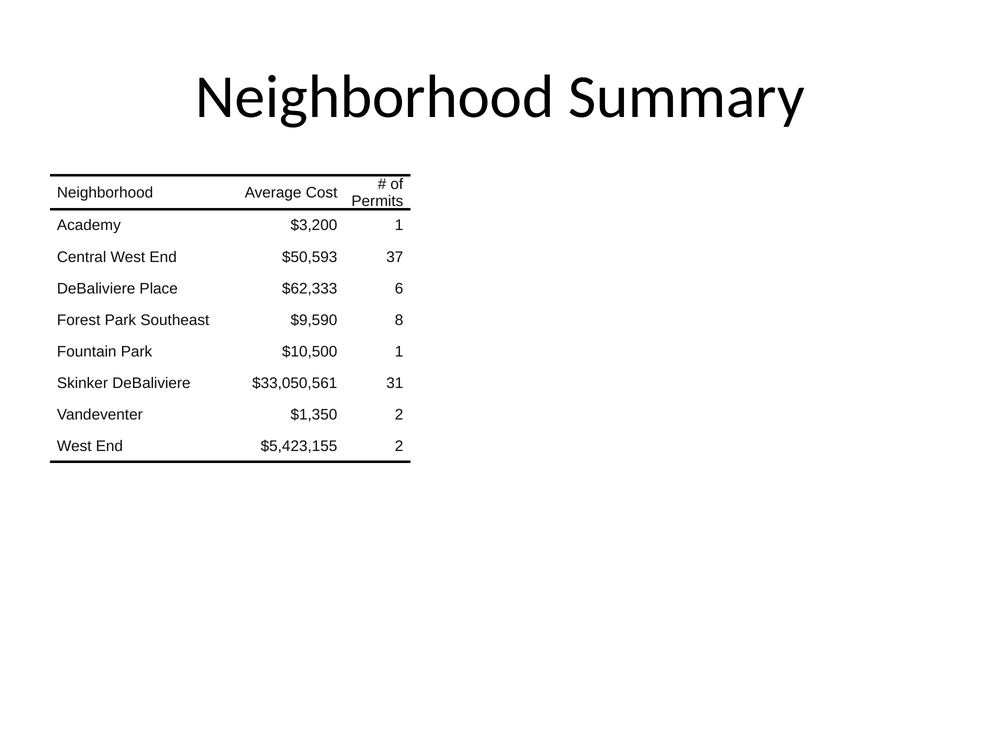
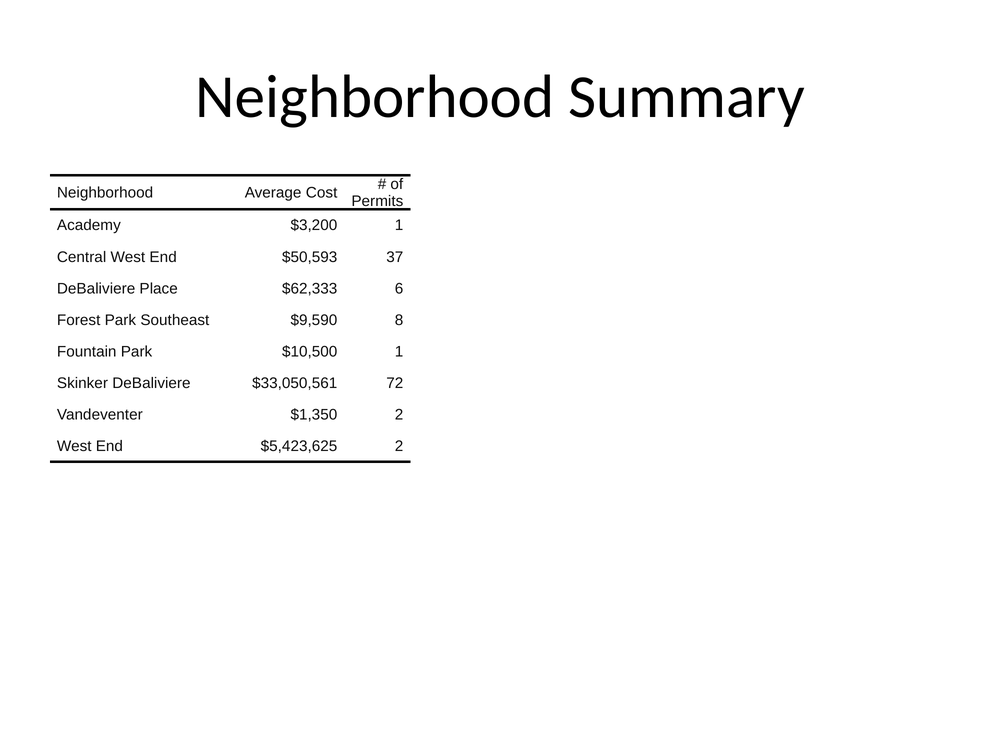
31: 31 -> 72 (395, 383)
$5,423,155: $5,423,155 -> $5,423,625 (299, 446)
